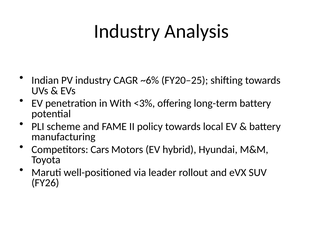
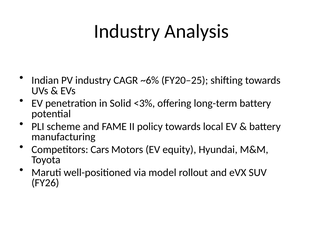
With: With -> Solid (120, 103)
hybrid: hybrid -> equity (179, 149)
leader: leader -> model (162, 172)
